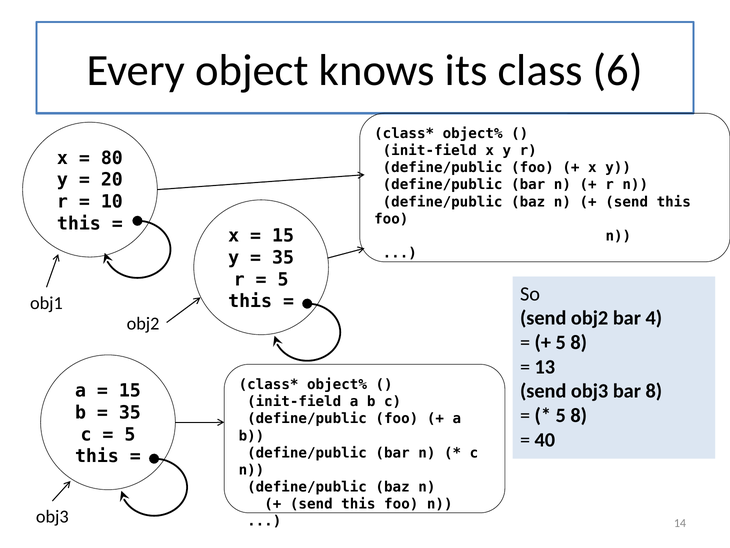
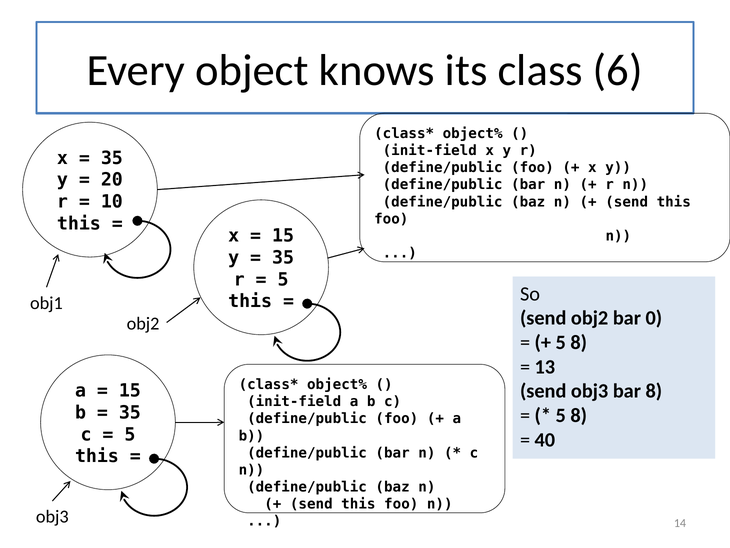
80: 80 -> 35 (112, 158)
4: 4 -> 0 (654, 318)
